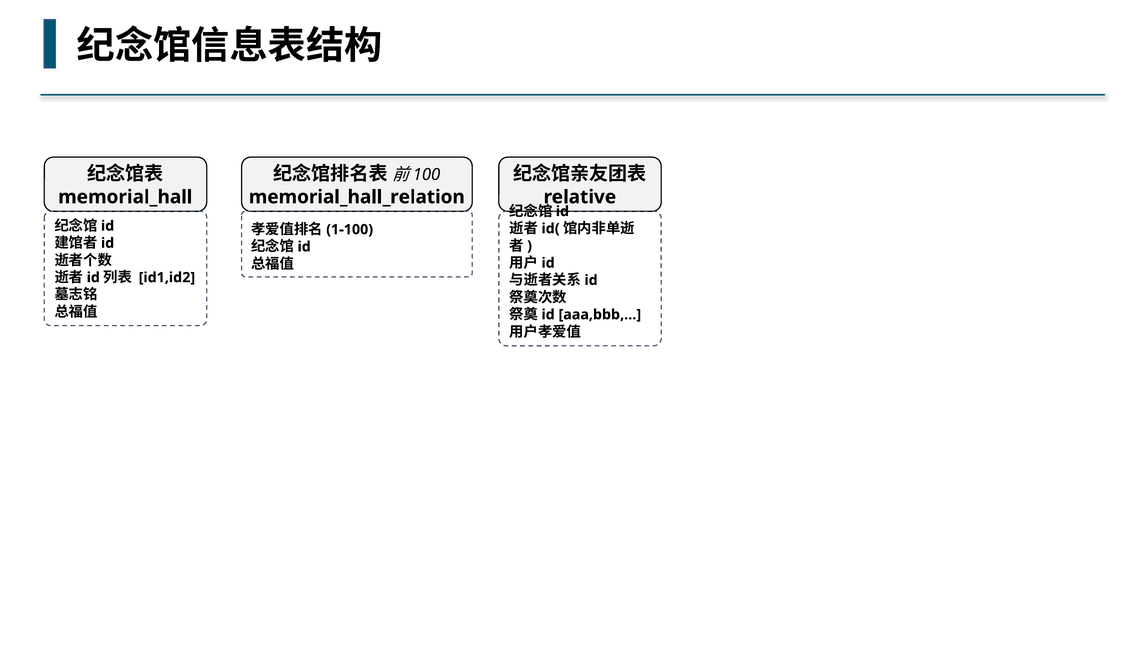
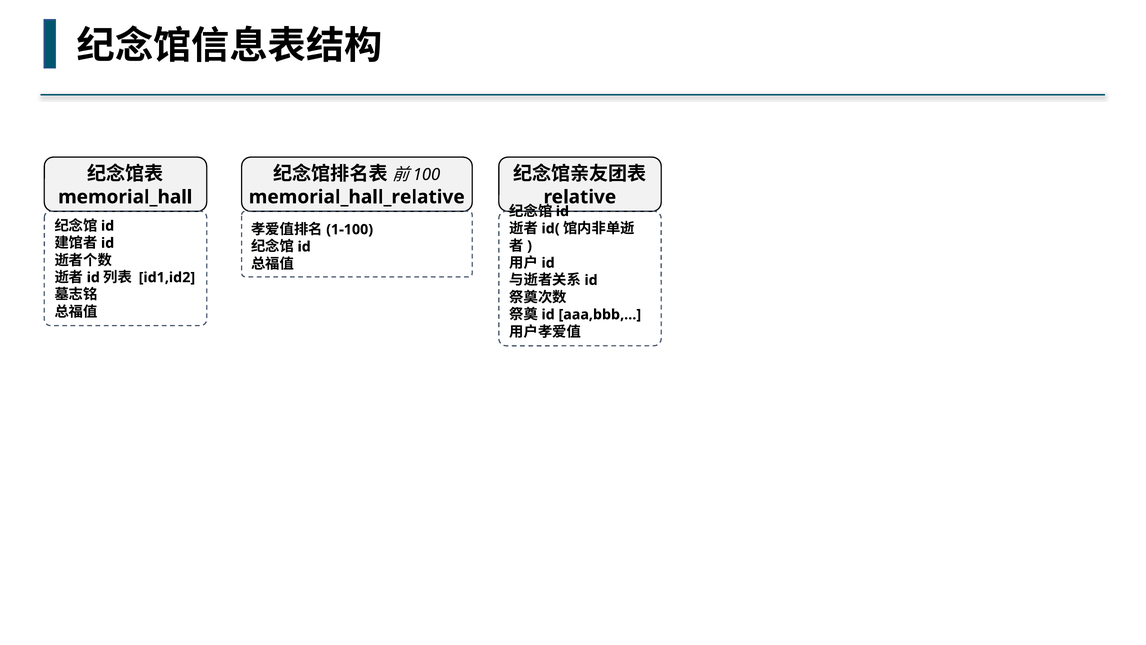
memorial_hall_relation: memorial_hall_relation -> memorial_hall_relative (357, 197)
